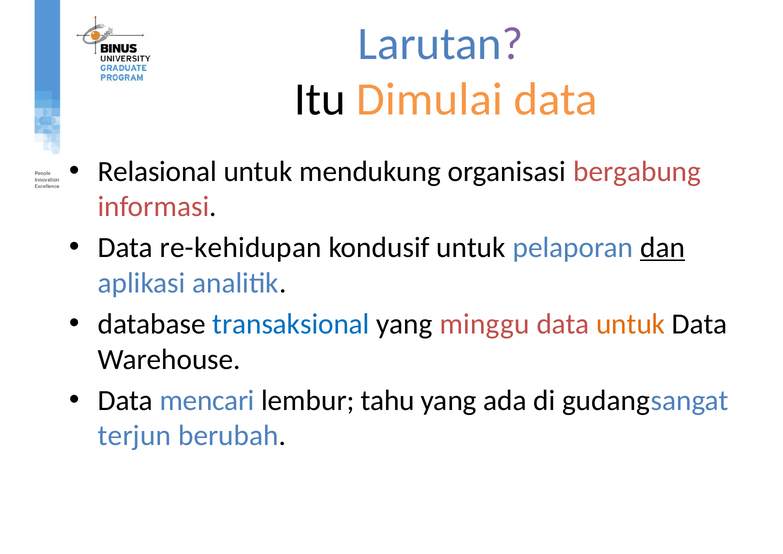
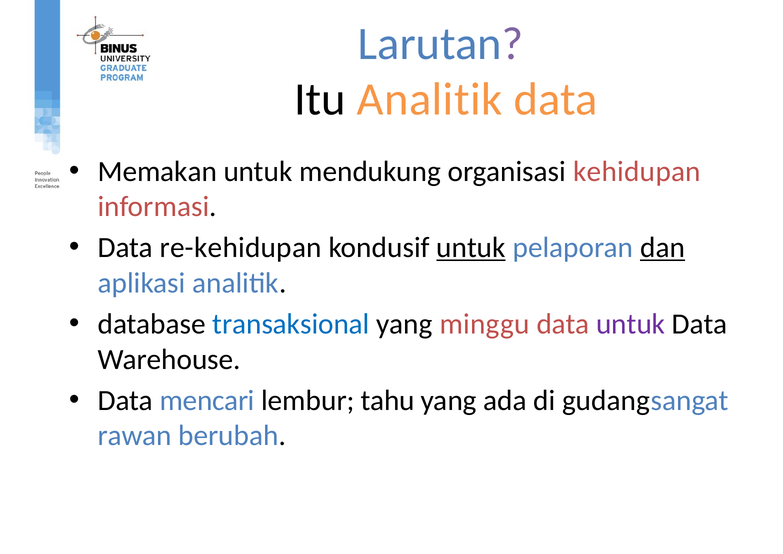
Itu Dimulai: Dimulai -> Analitik (430, 100)
Relasional: Relasional -> Memakan (157, 171)
bergabung: bergabung -> kehidupan (637, 171)
untuk underline: none -> present (471, 248)
untuk colour: orange -> purple (631, 324)
terjun: terjun -> rawan (135, 436)
